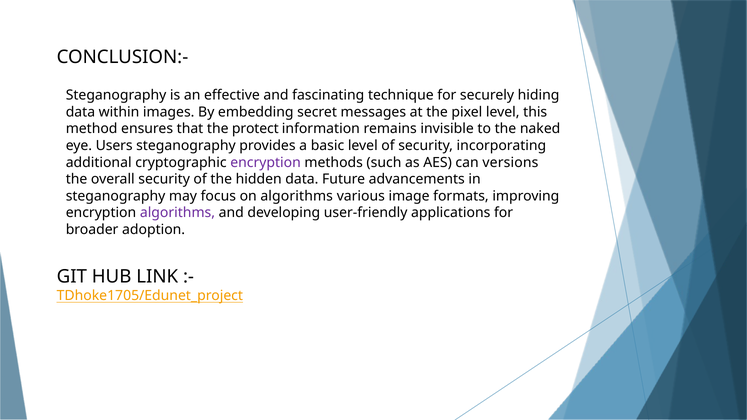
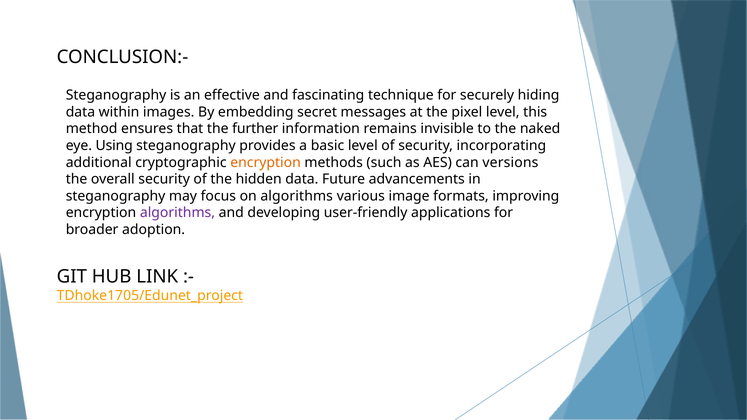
protect: protect -> further (255, 129)
Users: Users -> Using (114, 146)
encryption colour: purple -> orange (266, 162)
